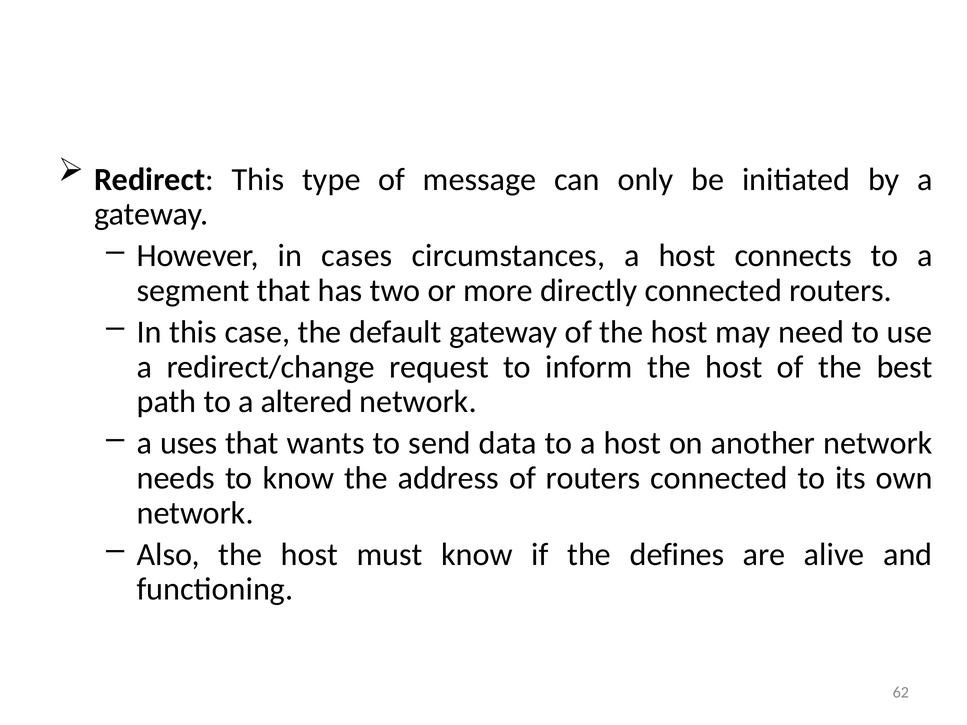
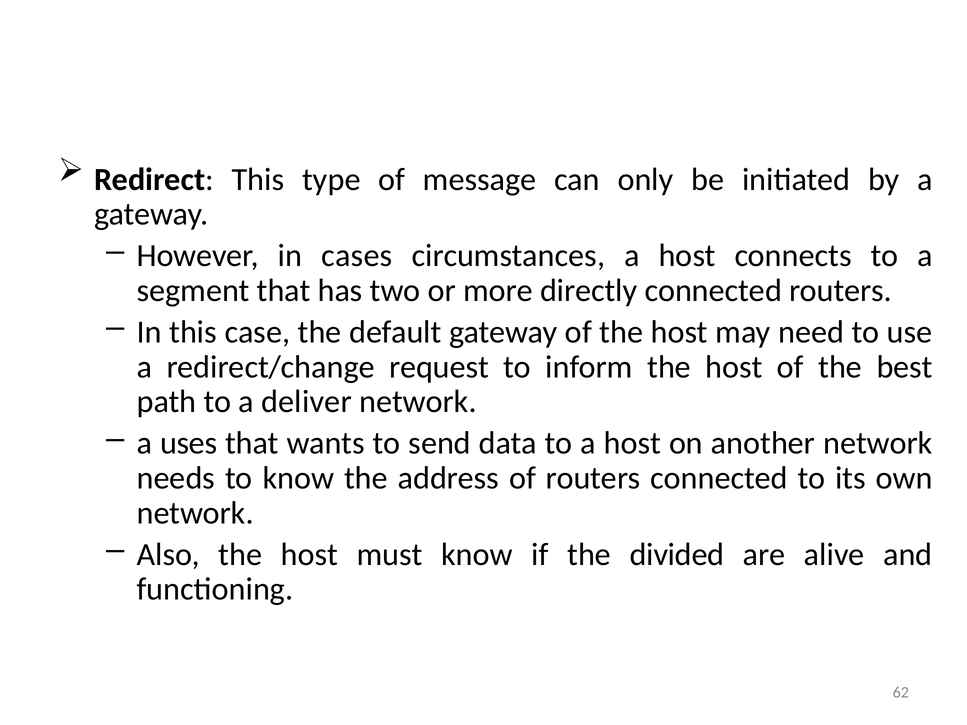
altered: altered -> deliver (306, 402)
defines: defines -> divided (677, 555)
